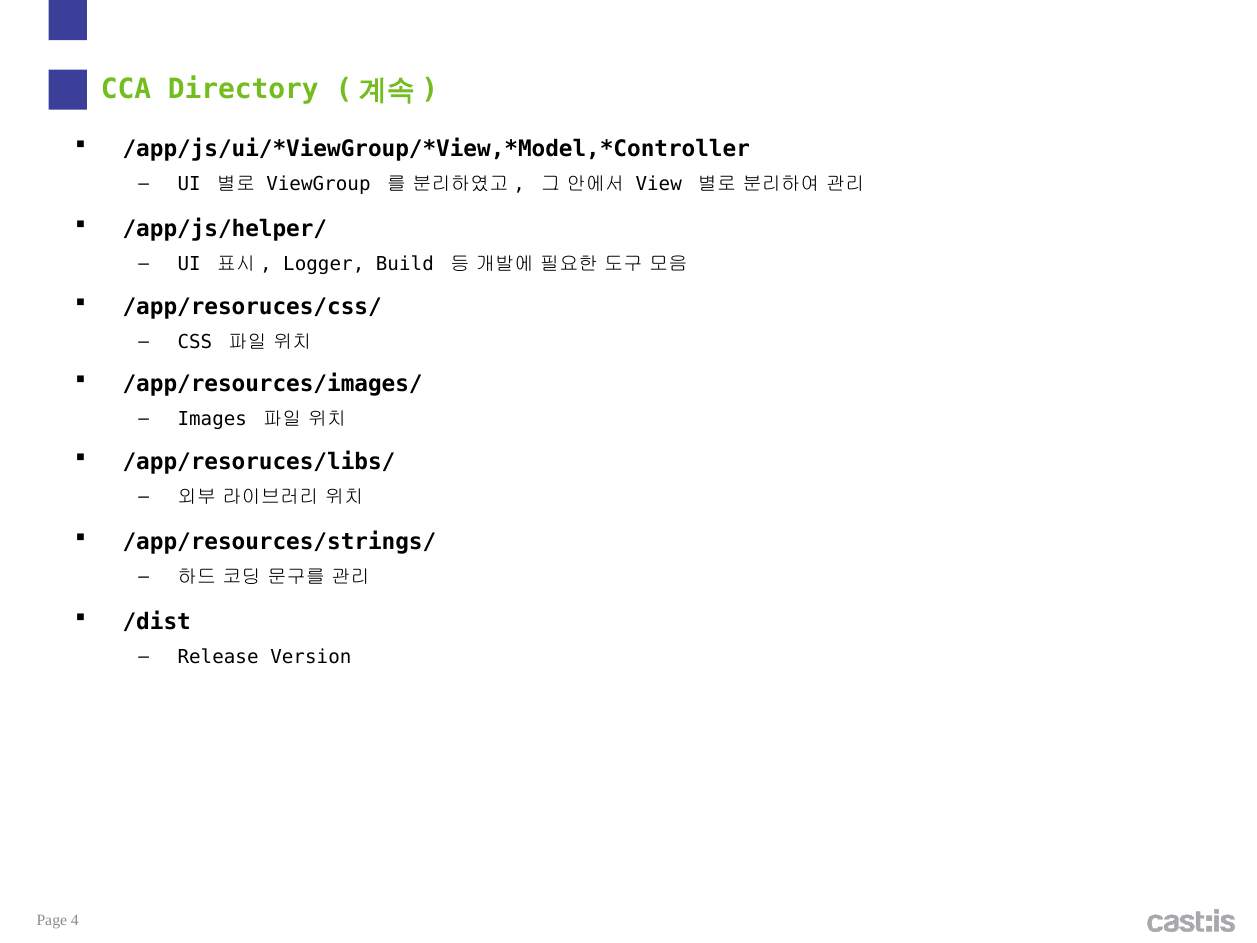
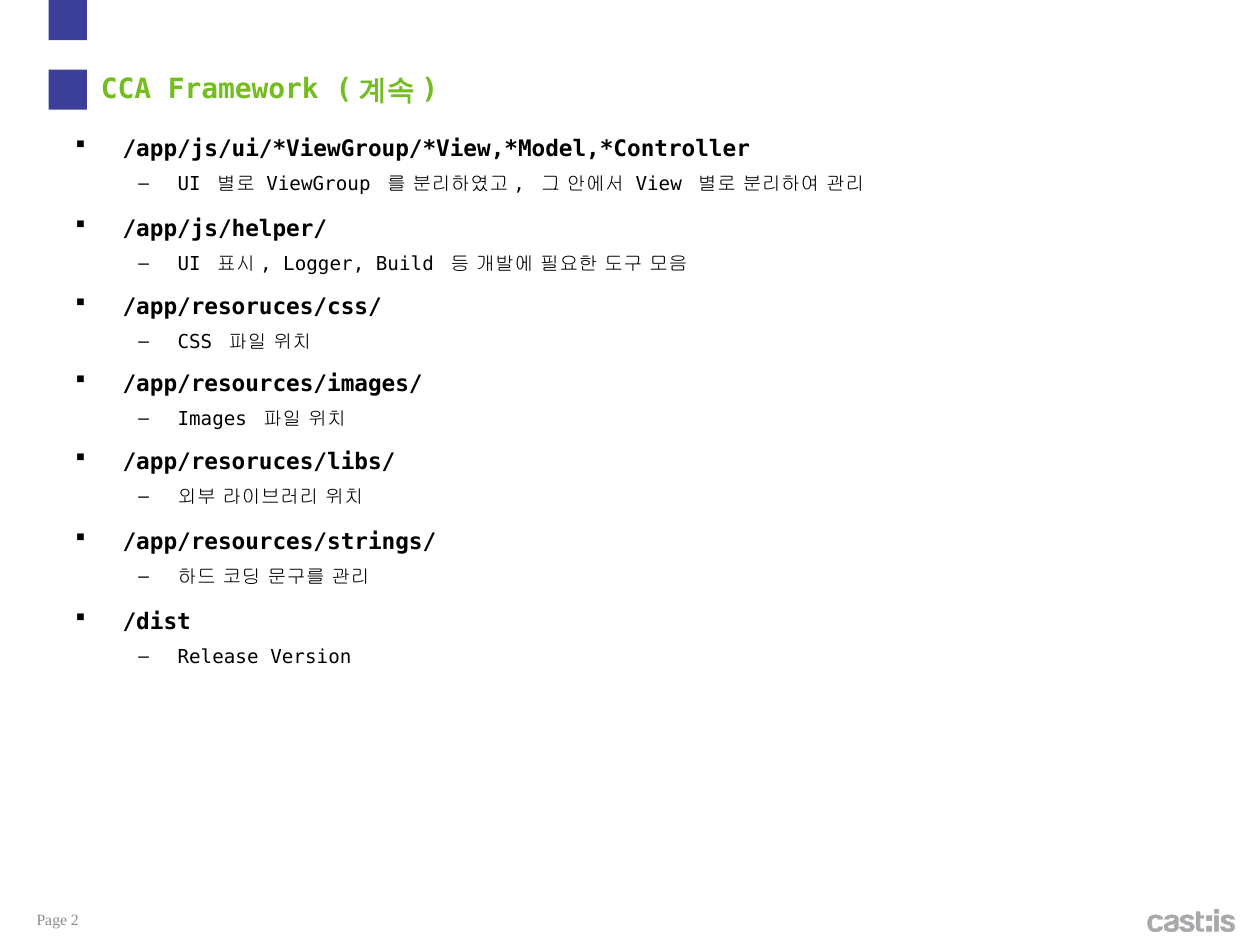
Directory: Directory -> Framework (243, 90)
4: 4 -> 2 (75, 920)
